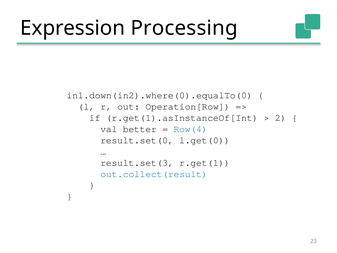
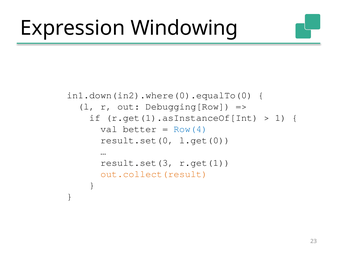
Processing: Processing -> Windowing (184, 28)
Operation[Row: Operation[Row -> Debugging[Row (188, 106)
2: 2 -> 1 (281, 118)
out.collect(result colour: blue -> orange (154, 174)
